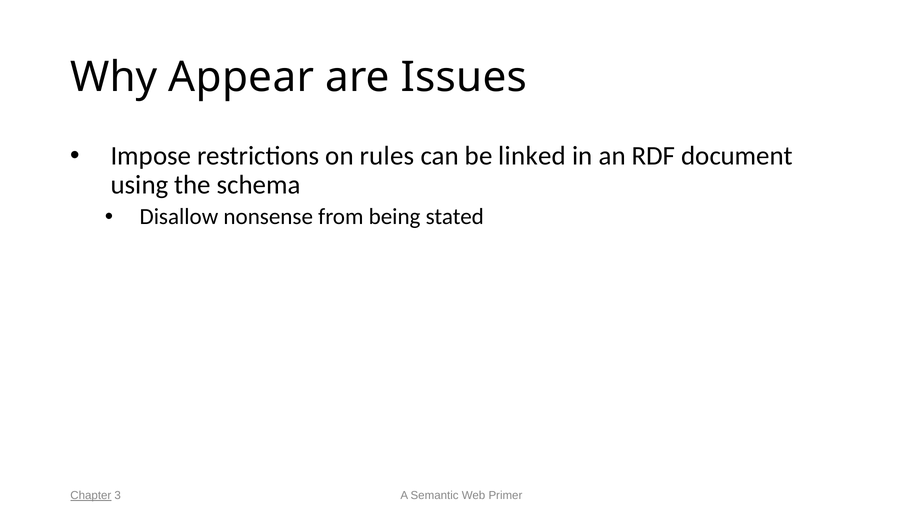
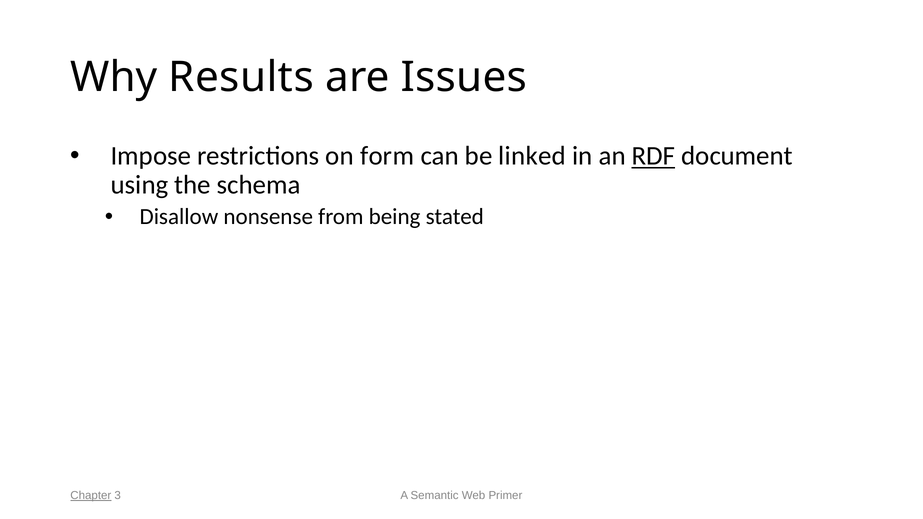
Appear: Appear -> Results (241, 78)
rules: rules -> form (387, 156)
RDF underline: none -> present (653, 156)
